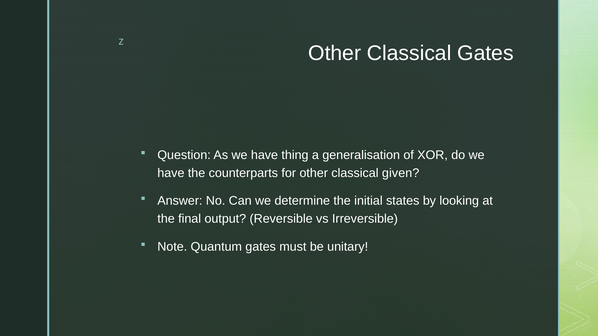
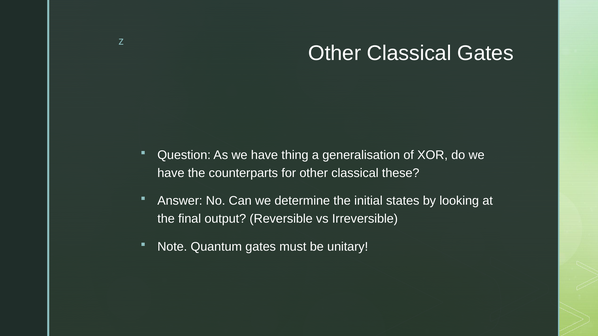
given: given -> these (401, 173)
